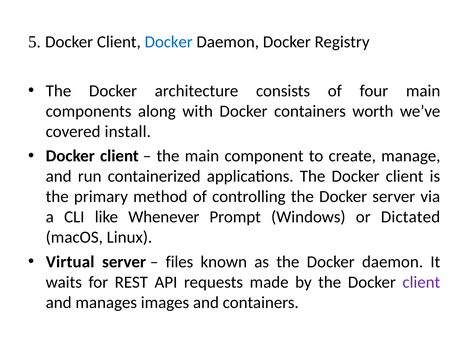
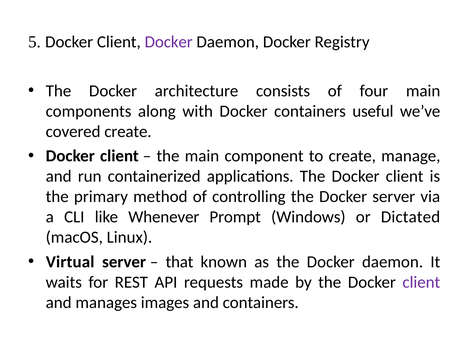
Docker colour: blue -> purple (169, 42)
worth: worth -> useful (373, 111)
covered install: install -> create (128, 131)
files: files -> that (179, 262)
